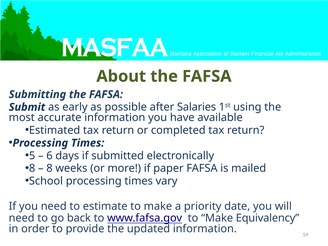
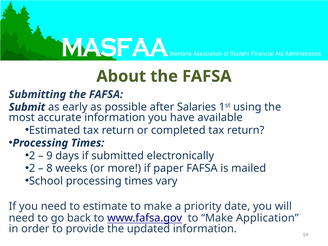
5: 5 -> 2 (32, 156)
6: 6 -> 9 (49, 156)
8: 8 -> 2 (32, 168)
Equivalency: Equivalency -> Application (267, 218)
